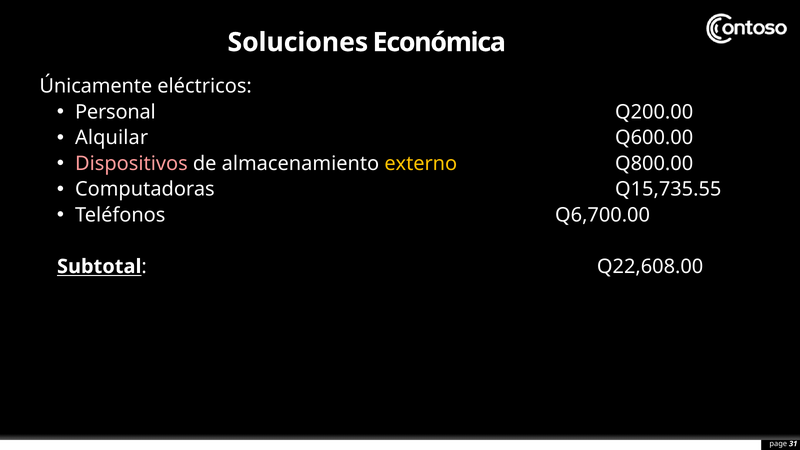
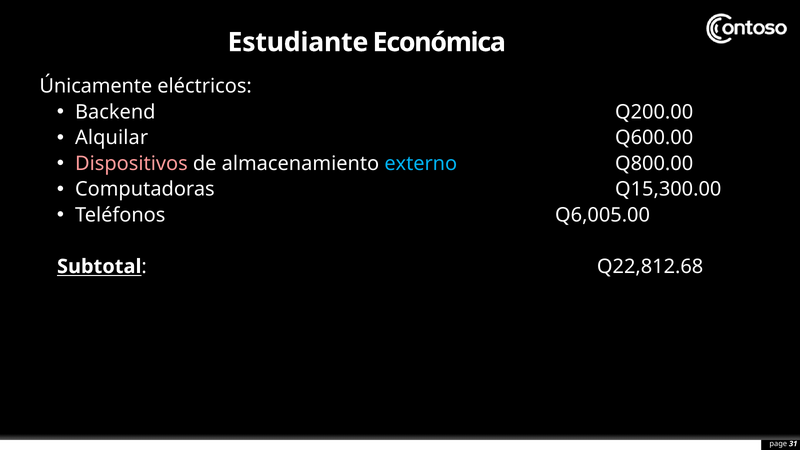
Soluciones: Soluciones -> Estudiante (298, 42)
Personal: Personal -> Backend (115, 112)
externo colour: yellow -> light blue (421, 164)
Q15,735.55: Q15,735.55 -> Q15,300.00 (668, 189)
Q6,700.00: Q6,700.00 -> Q6,005.00 (603, 215)
Q22,608.00: Q22,608.00 -> Q22,812.68 (650, 267)
